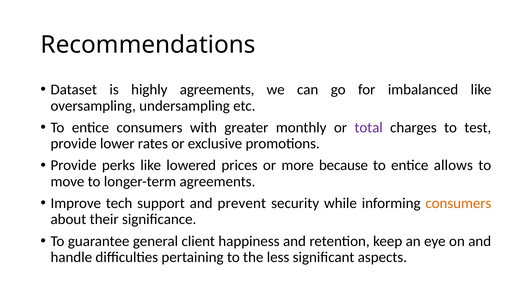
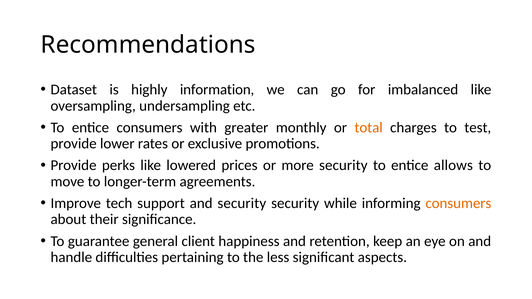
highly agreements: agreements -> information (217, 90)
total colour: purple -> orange (369, 128)
more because: because -> security (343, 165)
and prevent: prevent -> security (242, 203)
